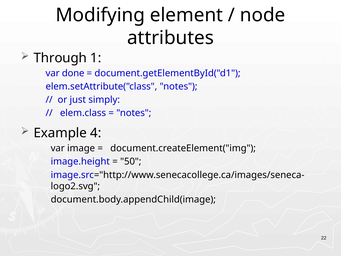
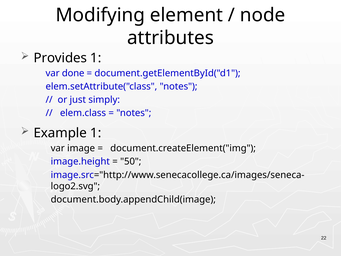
Through: Through -> Provides (60, 58)
Example 4: 4 -> 1 (96, 133)
